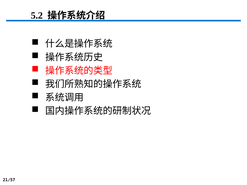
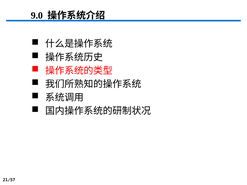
5.2: 5.2 -> 9.0 (37, 16)
